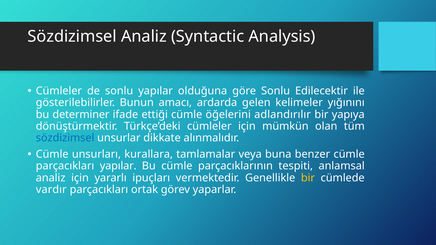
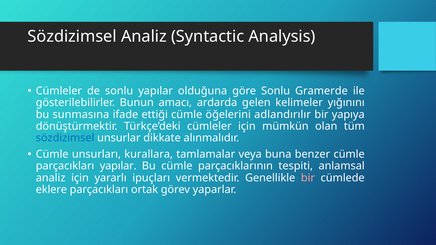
Edilecektir: Edilecektir -> Gramerde (321, 91)
determiner: determiner -> sunmasına (81, 115)
bir colour: yellow -> pink (308, 178)
vardır: vardır -> eklere (51, 190)
